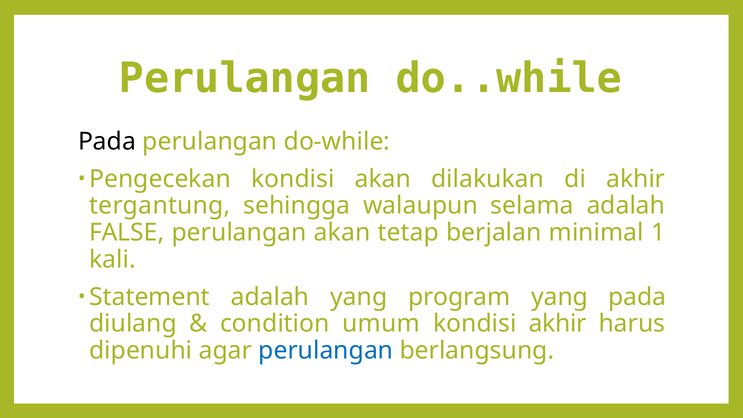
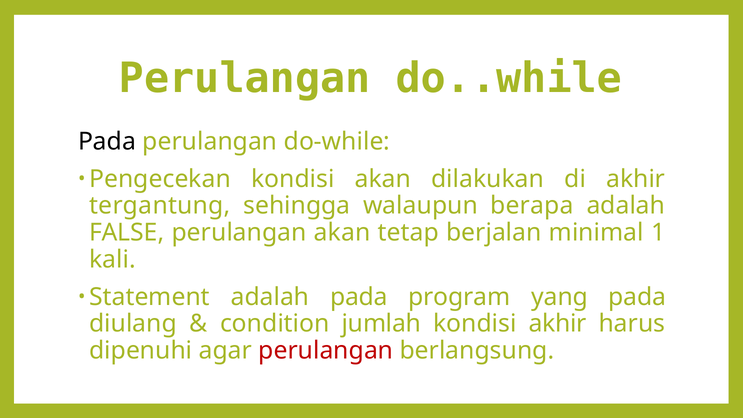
selama: selama -> berapa (532, 206)
adalah yang: yang -> pada (359, 297)
umum: umum -> jumlah (381, 324)
perulangan colour: blue -> red (326, 350)
